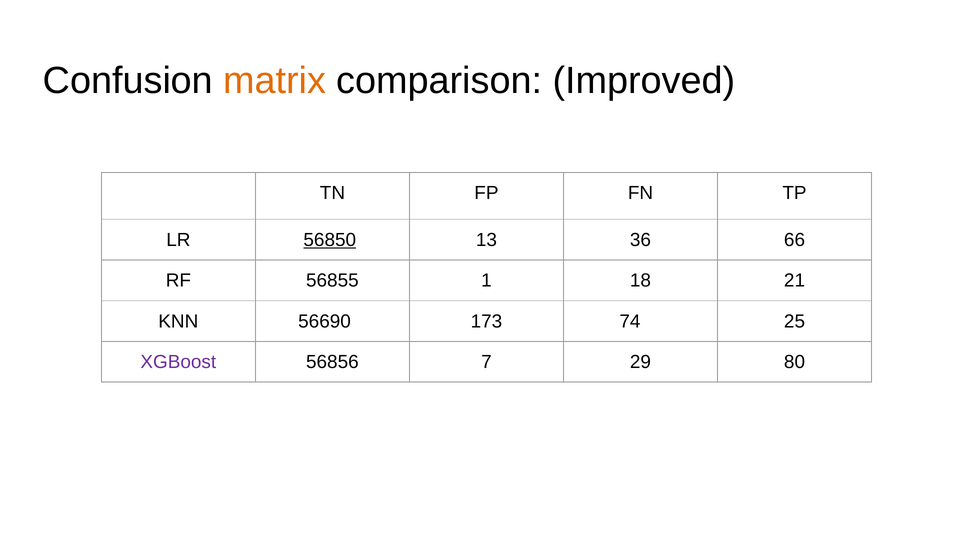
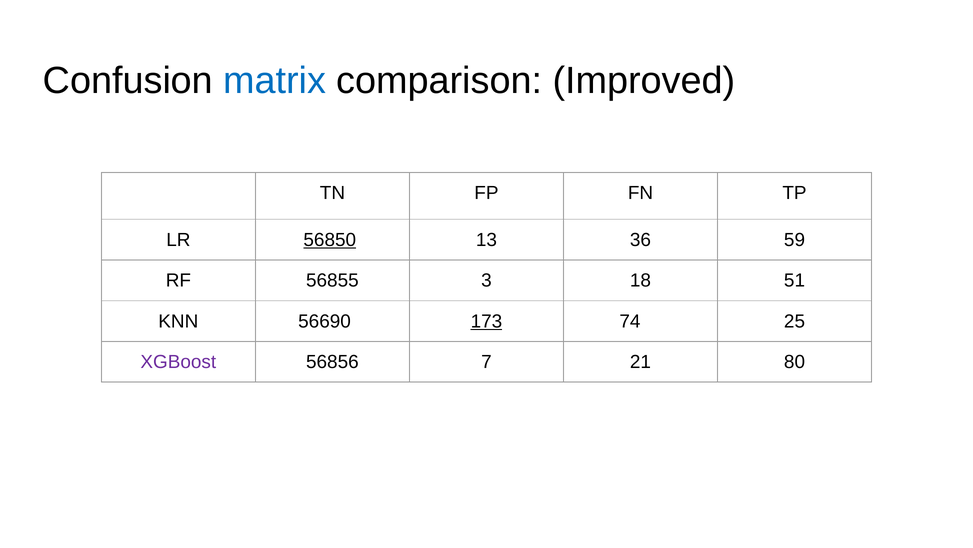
matrix colour: orange -> blue (275, 80)
66: 66 -> 59 (795, 240)
1: 1 -> 3 (486, 280)
21: 21 -> 51 (795, 280)
173 underline: none -> present (486, 321)
29: 29 -> 21 (640, 362)
